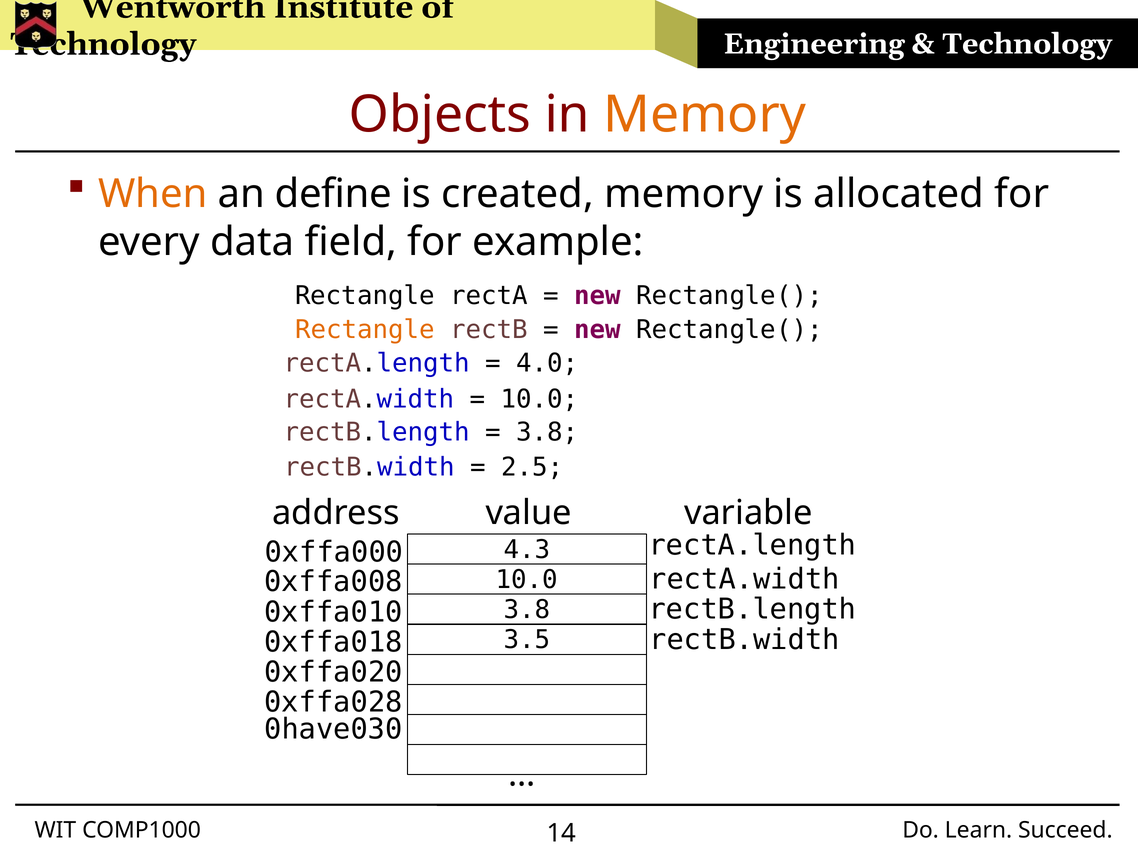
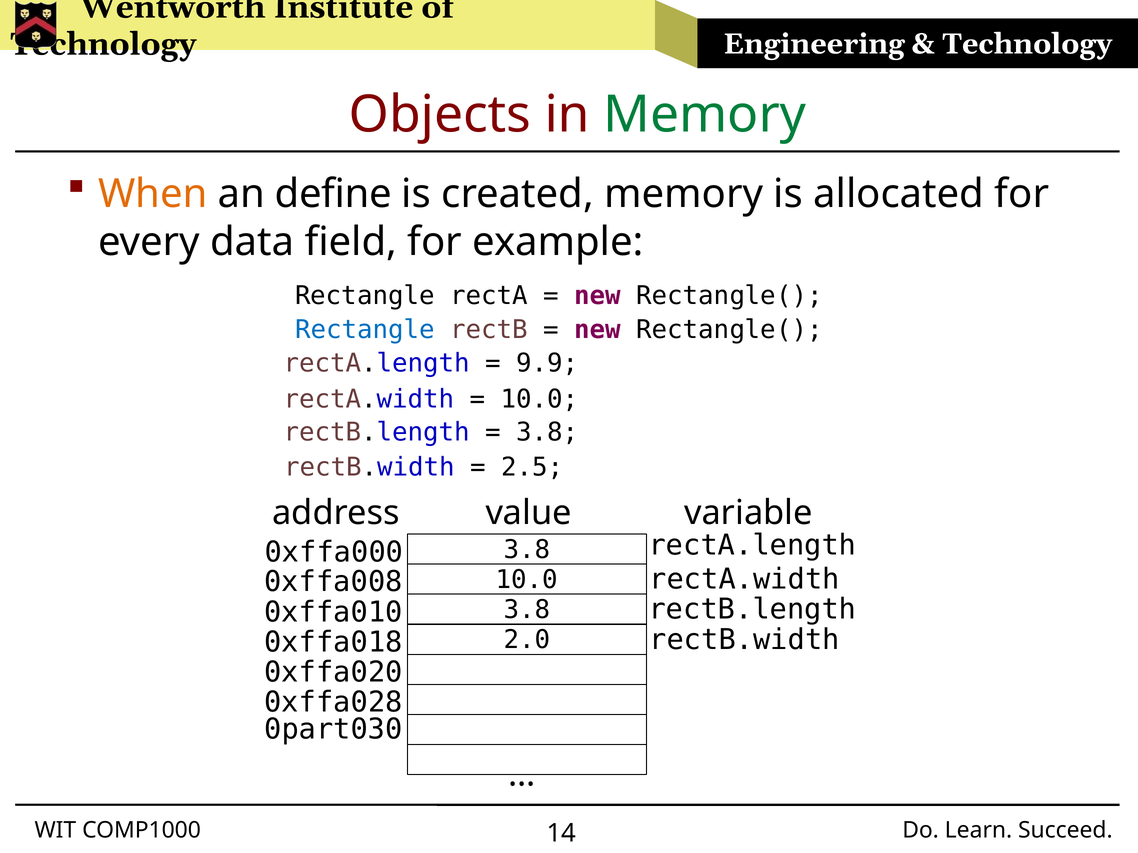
Memory colour: orange -> green (705, 115)
Rectangle colour: orange -> blue (365, 330)
4.0: 4.0 -> 9.9 (547, 363)
4.3: 4.3 -> 3.8 (527, 550)
3.5: 3.5 -> 2.0 (527, 640)
0have030: 0have030 -> 0part030 (333, 730)
